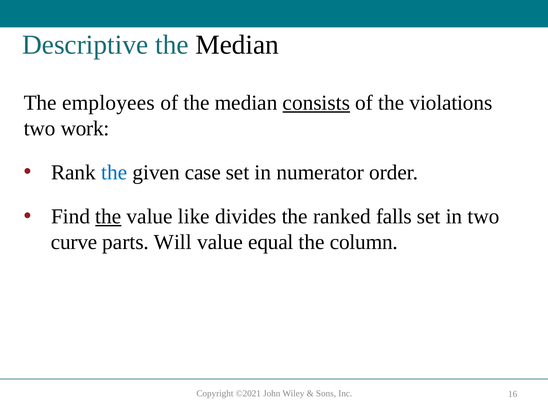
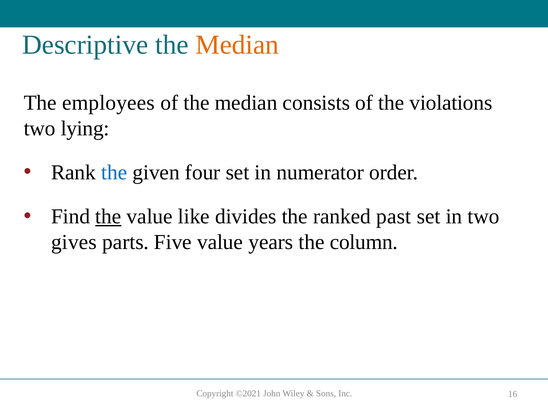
Median colour: black -> orange (237, 45)
consists underline: present -> none (316, 103)
work: work -> lying (85, 128)
case: case -> four (203, 172)
falls: falls -> past (394, 216)
curve: curve -> gives (74, 242)
Will: Will -> Five (173, 242)
equal: equal -> years (271, 242)
